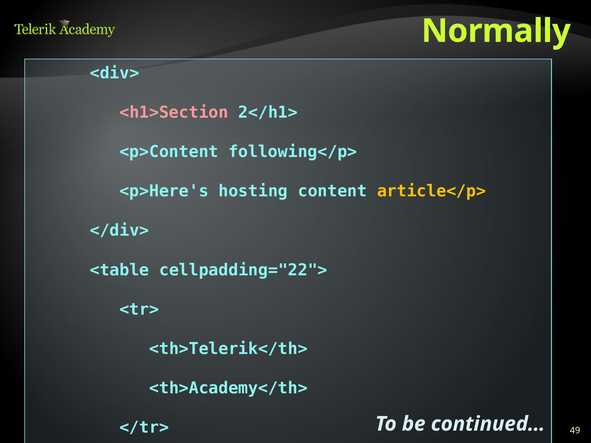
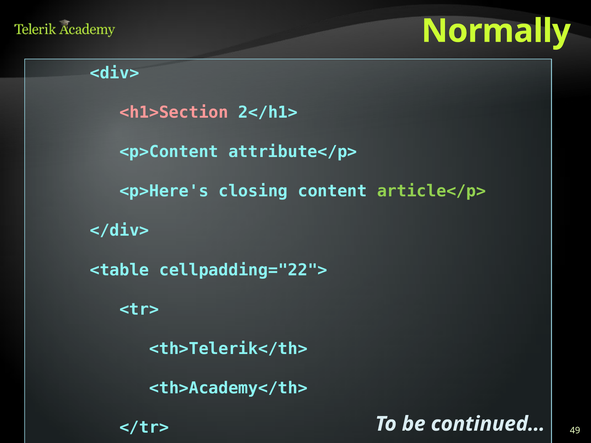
following</p>: following</p> -> attribute</p> (293, 152)
hosting: hosting -> closing (253, 191)
article</p> colour: yellow -> light green (431, 191)
